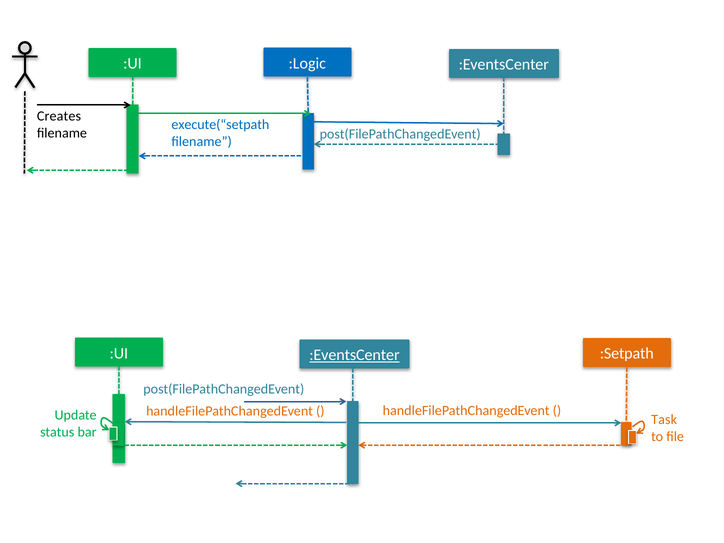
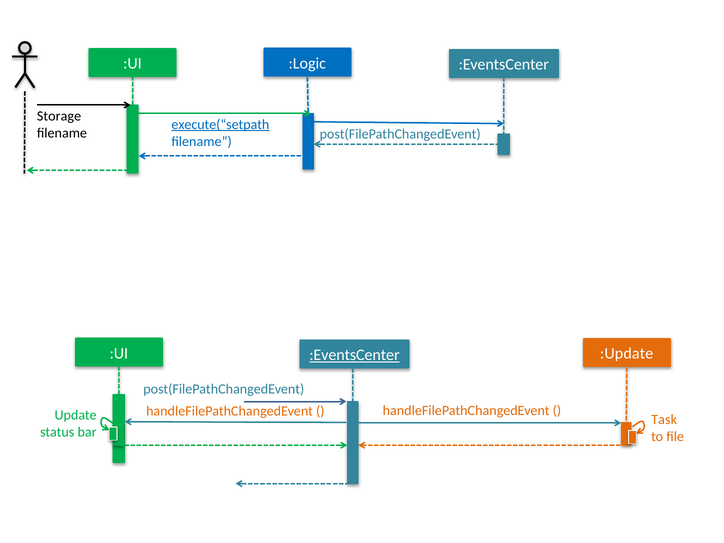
Creates: Creates -> Storage (59, 116)
execute(“setpath underline: none -> present (220, 124)
:Setpath: :Setpath -> :Update (627, 354)
